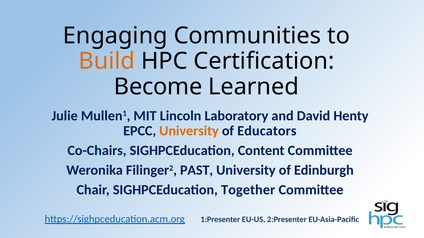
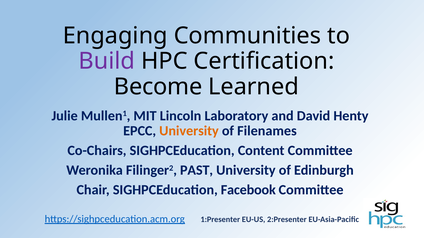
Build colour: orange -> purple (107, 61)
Educators: Educators -> Filenames (267, 131)
Together: Together -> Facebook (248, 190)
